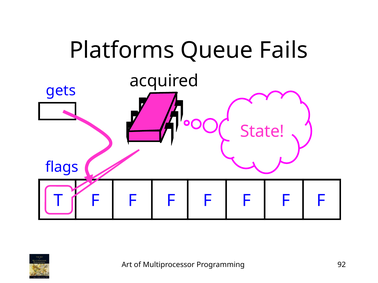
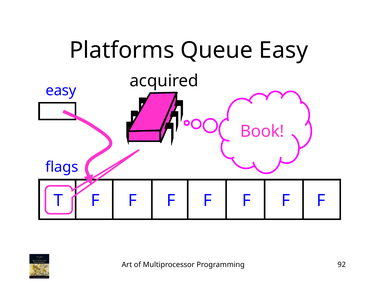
Queue Fails: Fails -> Easy (284, 50)
gets: gets -> easy (61, 91)
State: State -> Book (262, 132)
